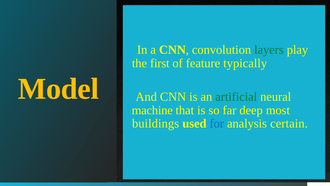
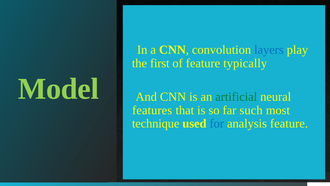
layers colour: green -> blue (269, 50)
Model colour: yellow -> light green (58, 89)
machine: machine -> features (152, 110)
deep: deep -> such (251, 110)
buildings: buildings -> technique (156, 123)
analysis certain: certain -> feature (289, 123)
